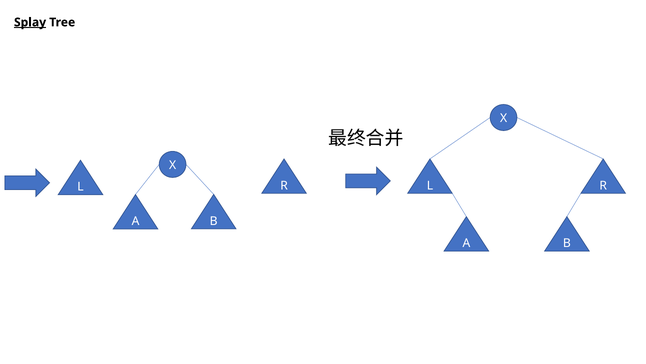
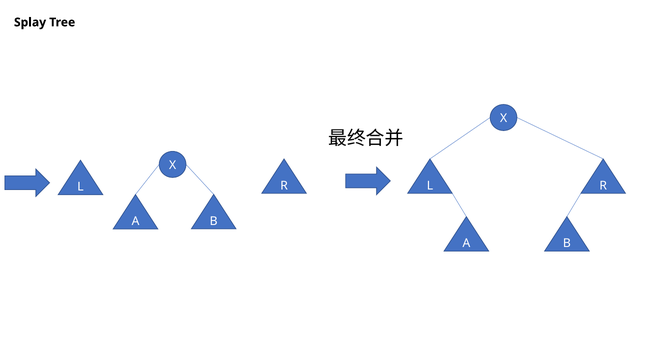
Splay underline: present -> none (30, 22)
